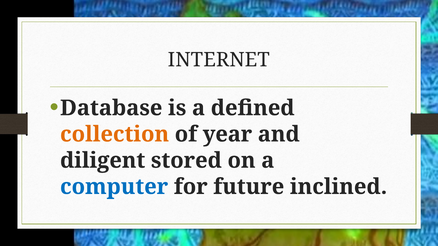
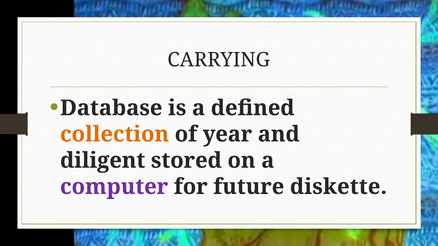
INTERNET: INTERNET -> CARRYING (219, 60)
computer colour: blue -> purple (114, 187)
inclined: inclined -> diskette (338, 187)
